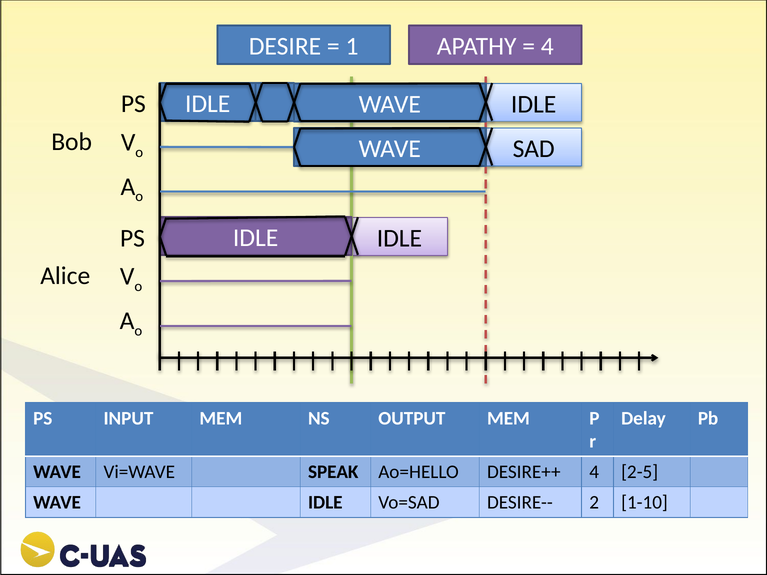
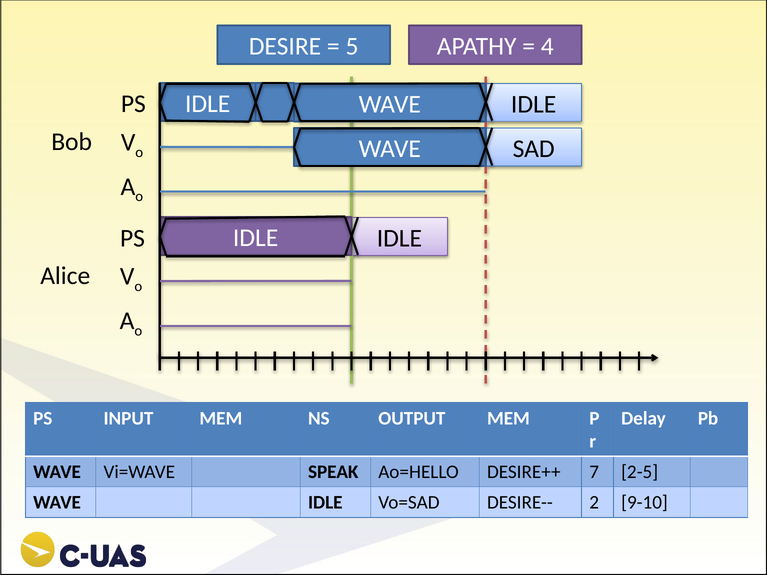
1: 1 -> 5 (352, 47)
DESIRE++ 4: 4 -> 7 (594, 472)
1-10: 1-10 -> 9-10 (645, 503)
